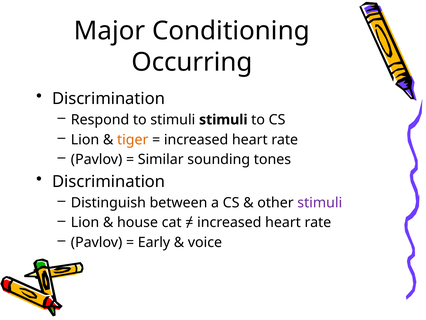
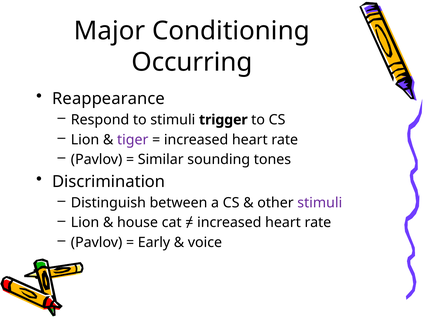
Discrimination: Discrimination -> Reappearance (109, 98)
stimuli stimuli: stimuli -> trigger (223, 120)
tiger colour: orange -> purple (133, 139)
